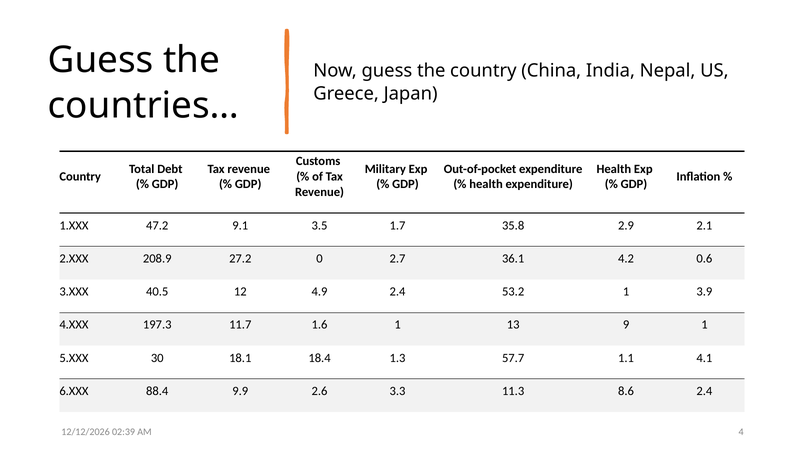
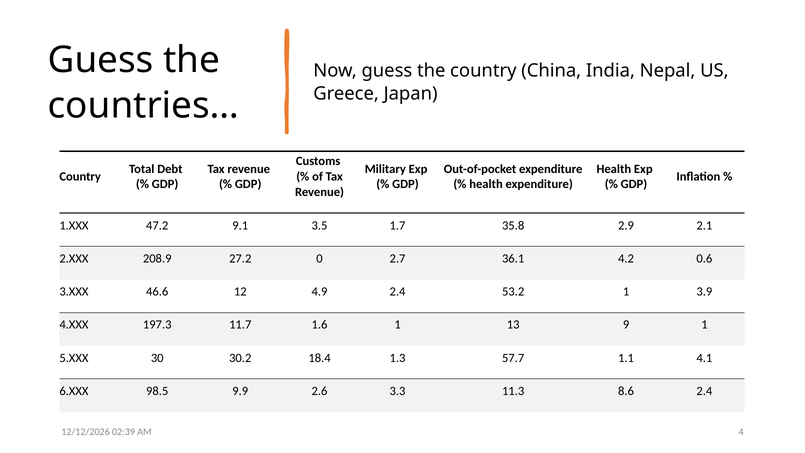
40.5: 40.5 -> 46.6 (157, 292)
18.1: 18.1 -> 30.2 (240, 358)
88.4: 88.4 -> 98.5 (157, 391)
